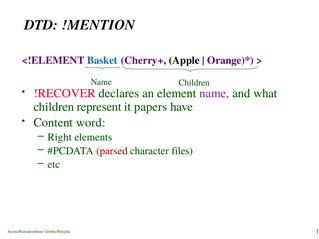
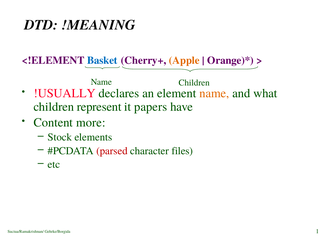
!MENTION: !MENTION -> !MEANING (98, 25)
Apple colour: black -> orange (184, 60)
!RECOVER: !RECOVER -> !USUALLY (65, 93)
name colour: purple -> orange (214, 93)
word: word -> more (91, 123)
Right: Right -> Stock (60, 137)
